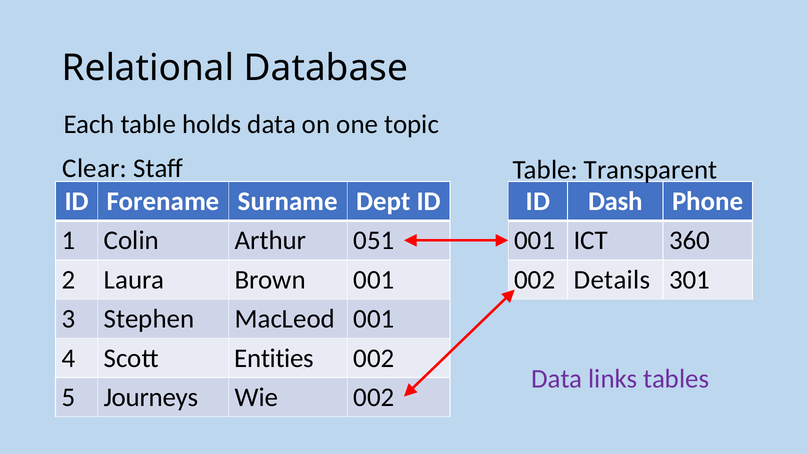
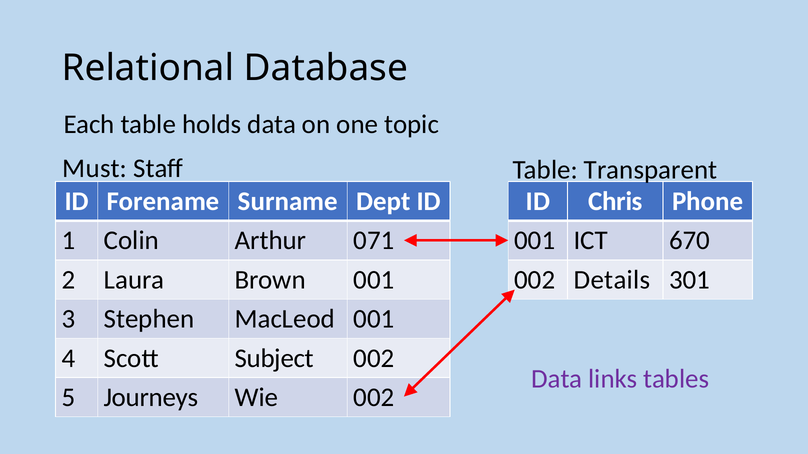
Clear: Clear -> Must (95, 169)
Dash: Dash -> Chris (615, 202)
051: 051 -> 071 (374, 241)
360: 360 -> 670 (689, 241)
Entities: Entities -> Subject (274, 359)
